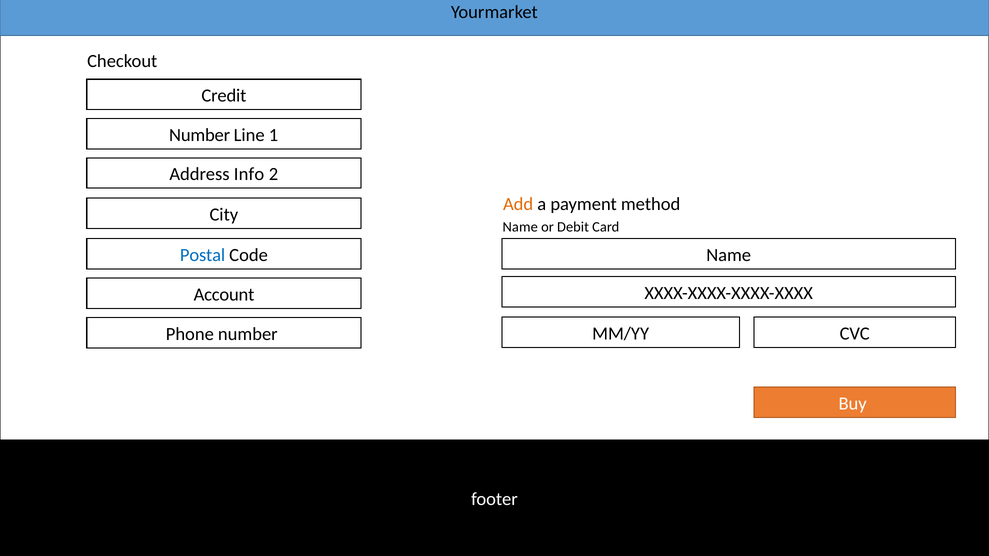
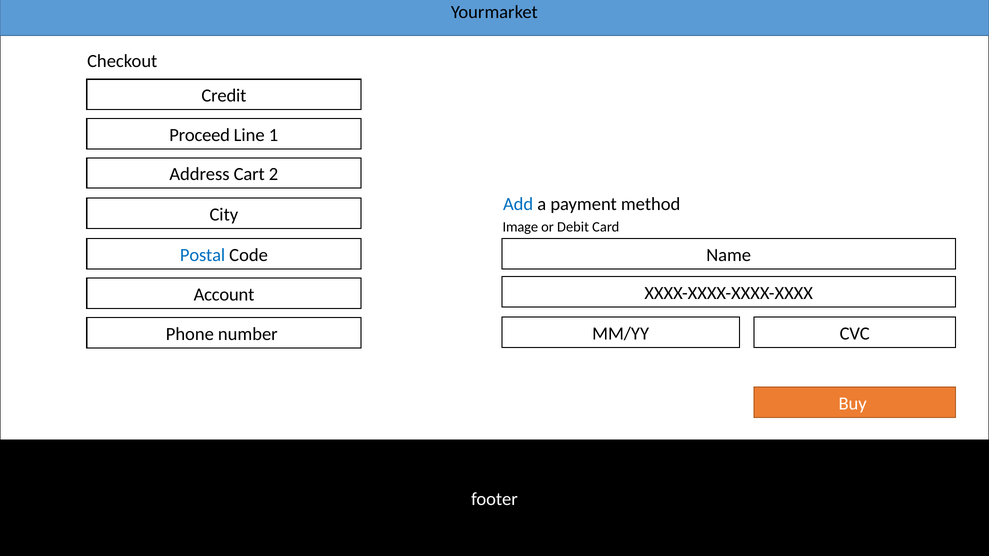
Number: Number -> Proceed (200, 135)
Info: Info -> Cart (249, 174)
Add colour: orange -> blue (518, 204)
Name: Name -> Image (520, 227)
